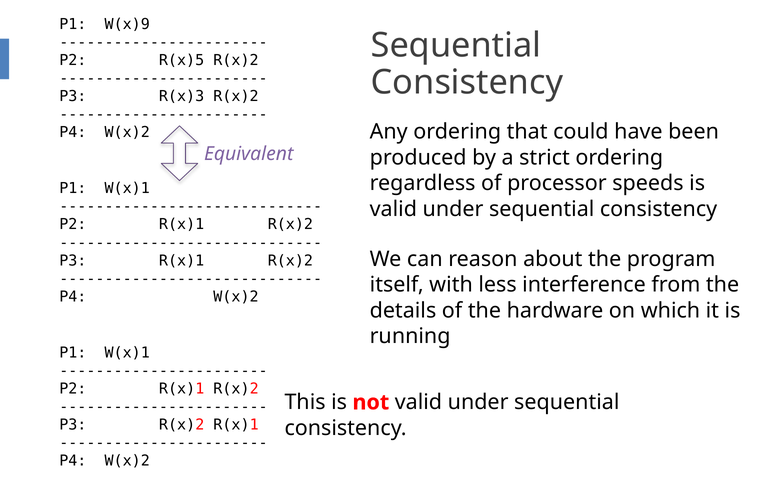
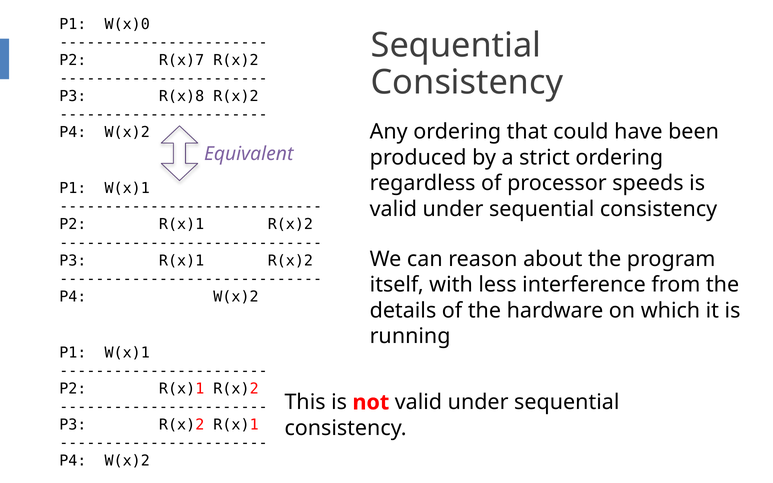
W(x)9: W(x)9 -> W(x)0 (127, 24)
R(x)5: R(x)5 -> R(x)7 (182, 60)
R(x)3: R(x)3 -> R(x)8 (182, 96)
